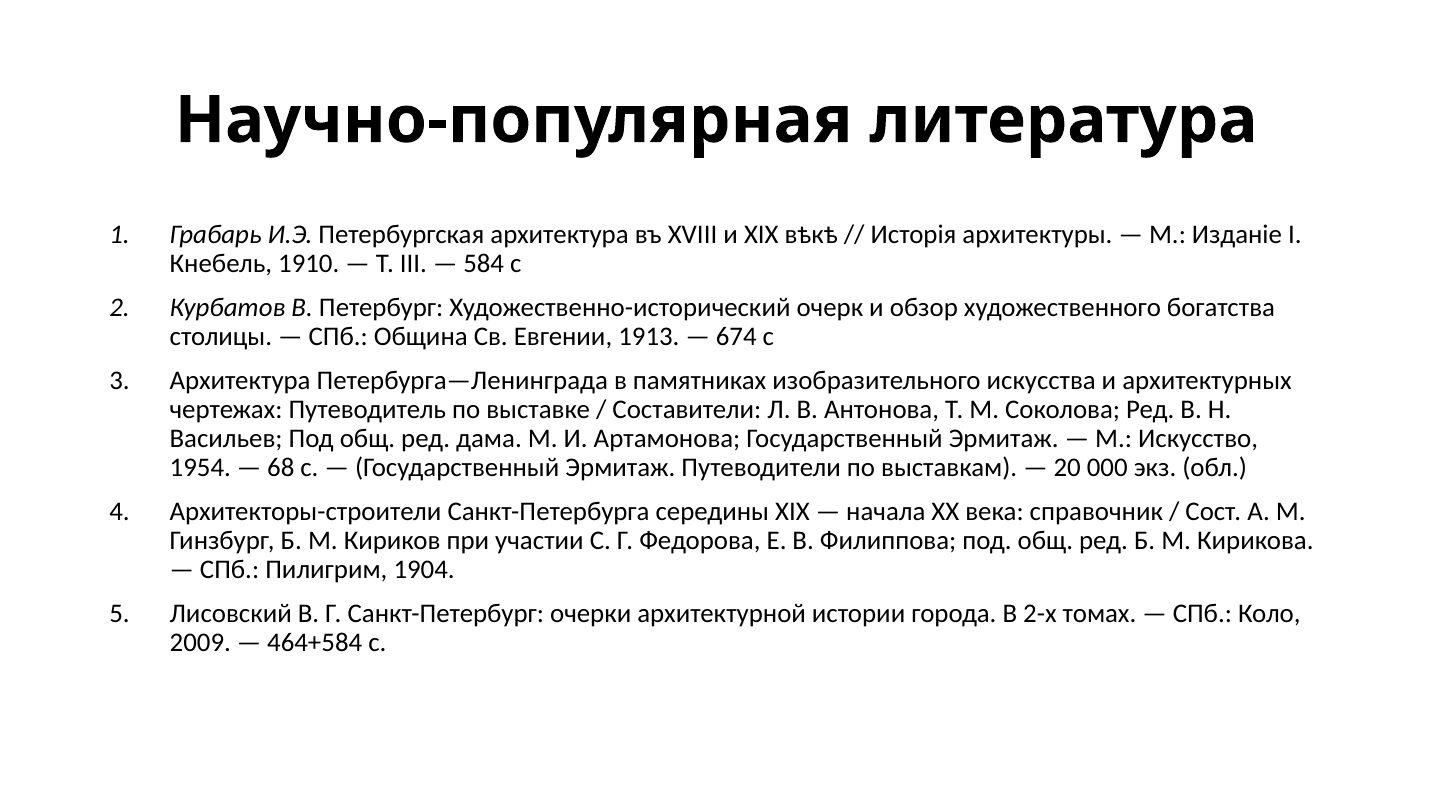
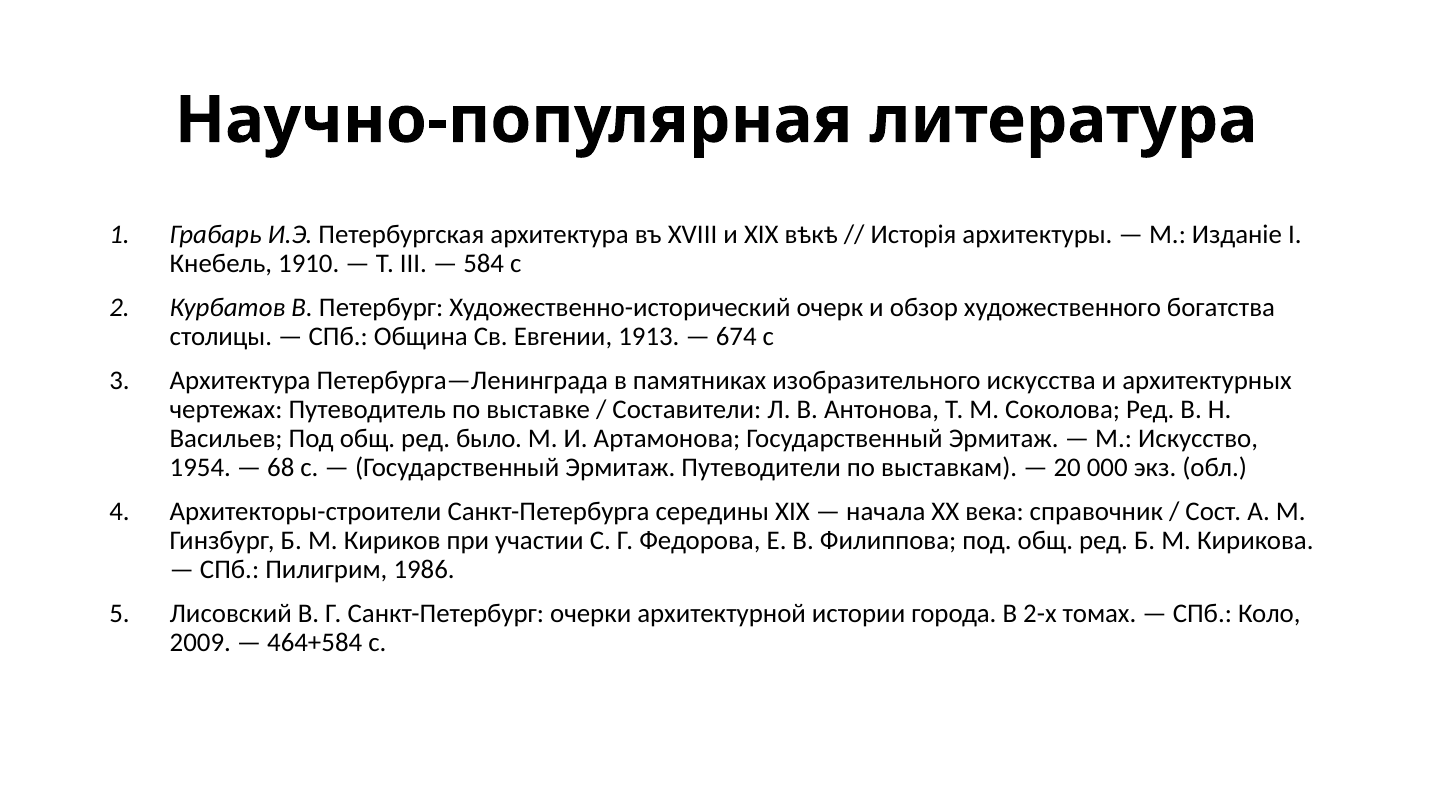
дама: дама -> было (489, 438)
1904: 1904 -> 1986 (424, 569)
